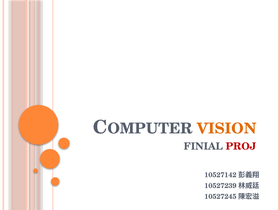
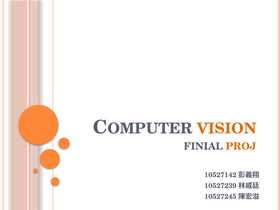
PROJ colour: red -> orange (241, 147)
